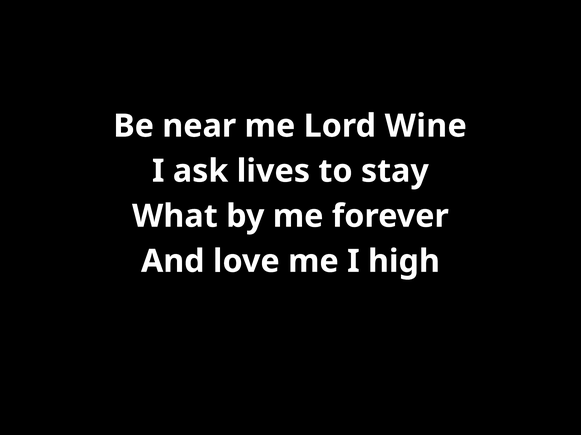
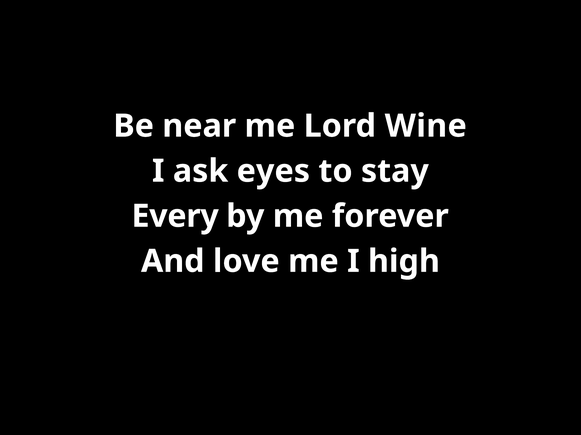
lives: lives -> eyes (273, 171)
What: What -> Every (175, 217)
